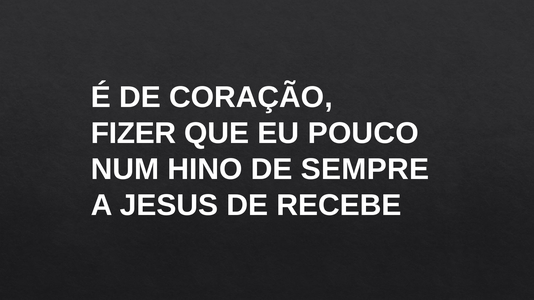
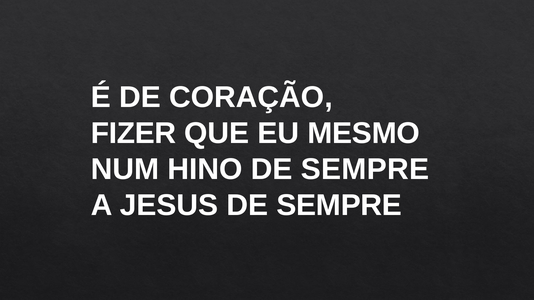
POUCO: POUCO -> MESMO (364, 133)
JESUS DE RECEBE: RECEBE -> SEMPRE (339, 206)
